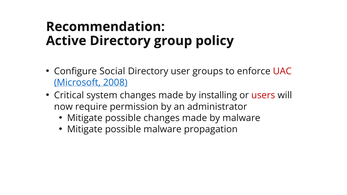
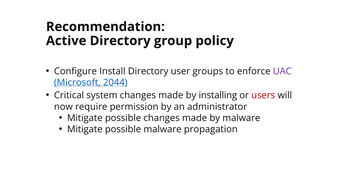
Social: Social -> Install (112, 71)
UAC colour: red -> purple (282, 71)
2008: 2008 -> 2044 (115, 83)
